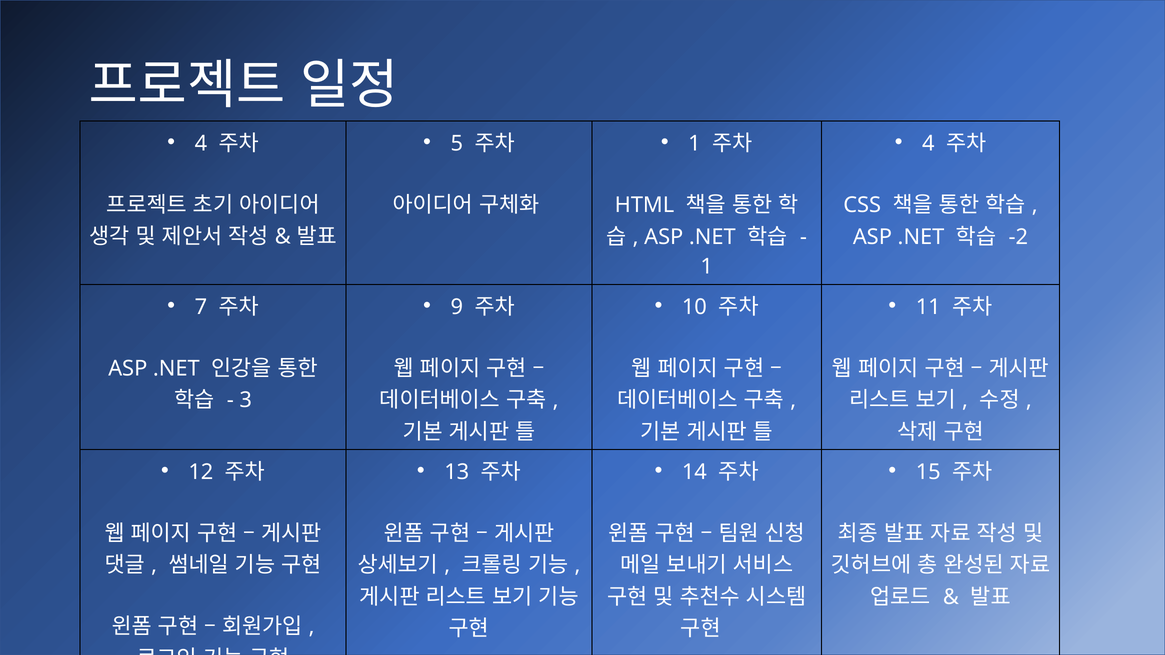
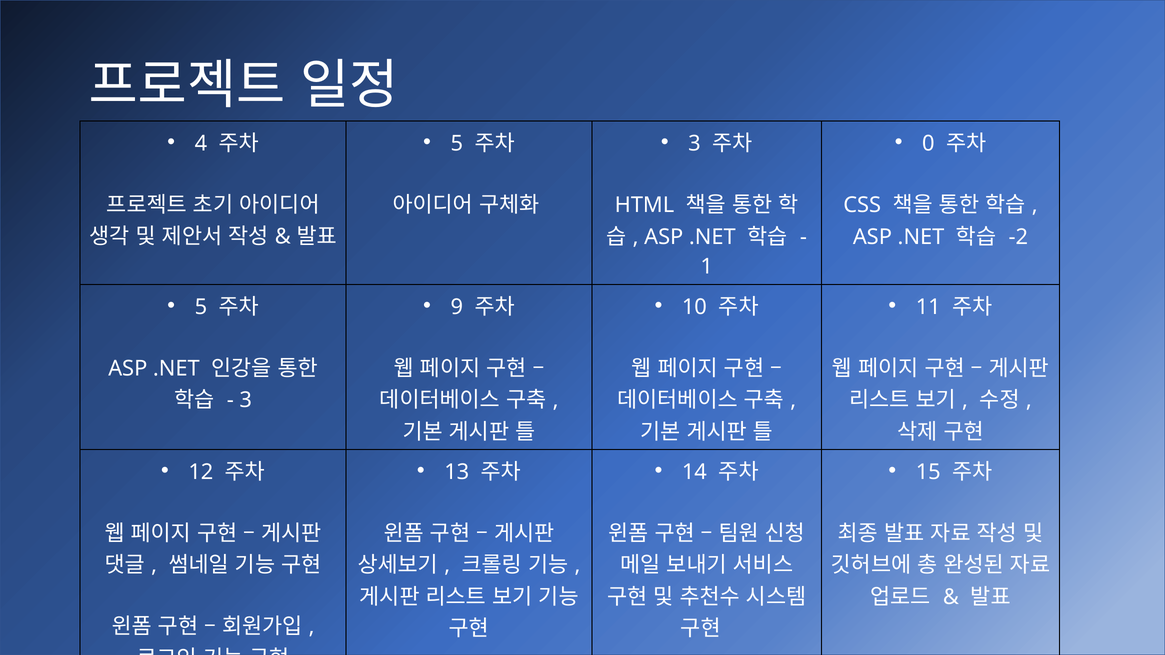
1: 1 -> 3 (694, 144)
4: 4 -> 0 (928, 144)
7: 7 -> 5 (201, 307)
